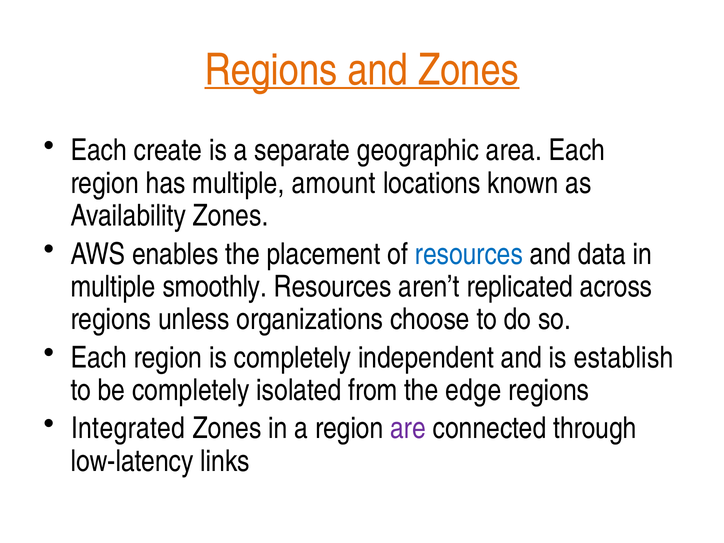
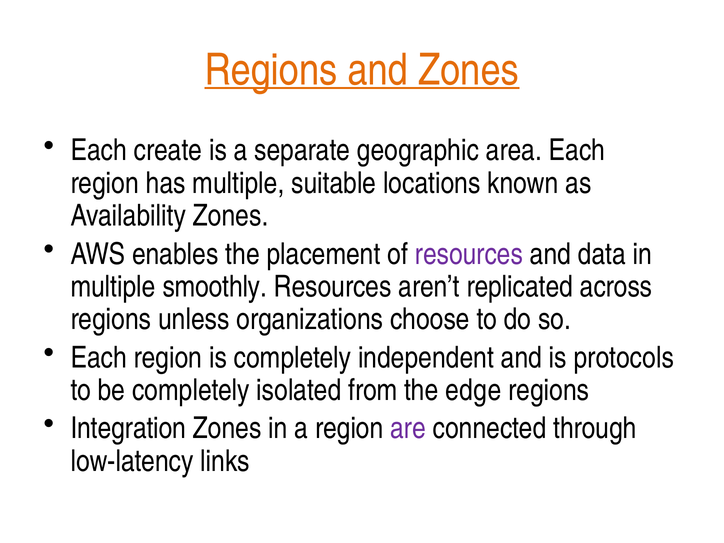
amount: amount -> suitable (334, 183)
resources colour: blue -> purple (469, 254)
establish: establish -> protocols (624, 358)
Integrated: Integrated -> Integration (128, 429)
